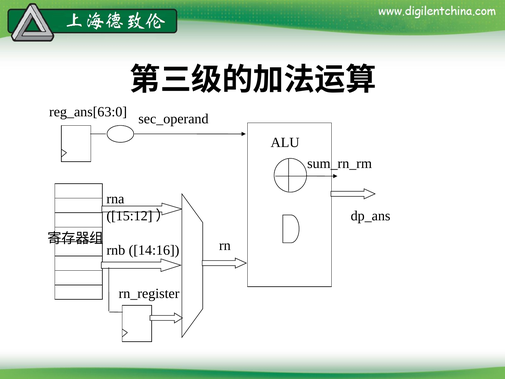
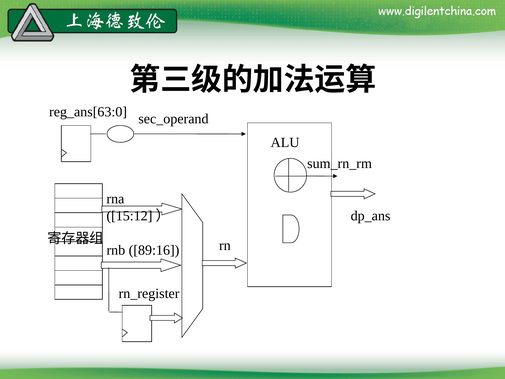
14:16: 14:16 -> 89:16 (154, 250)
